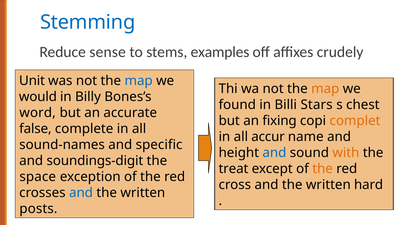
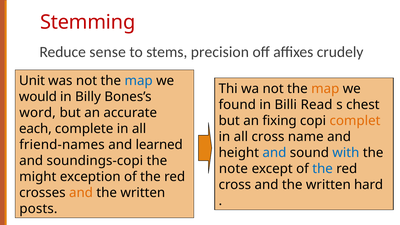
Stemming colour: blue -> red (88, 22)
examples: examples -> precision (220, 52)
Stars: Stars -> Read (317, 105)
false: false -> each (35, 129)
all accur: accur -> cross (268, 137)
sound-names: sound-names -> friend-names (62, 145)
specific: specific -> learned (159, 145)
with colour: orange -> blue (346, 153)
soundings-digit: soundings-digit -> soundings-copi (95, 161)
treat: treat -> note (233, 169)
the colour: orange -> blue (323, 169)
space: space -> might (38, 177)
and colour: blue -> orange (81, 193)
